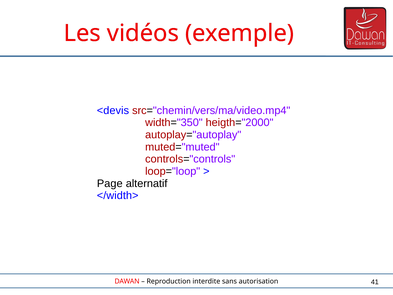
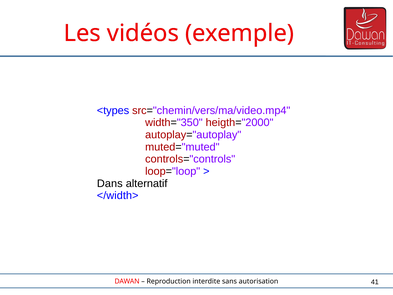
<devis: <devis -> <types (113, 110)
Page: Page -> Dans (110, 183)
